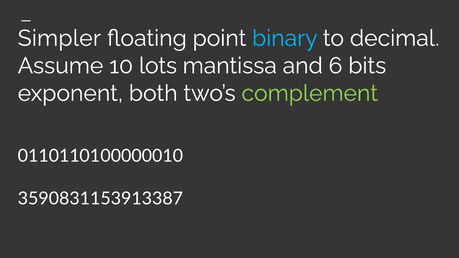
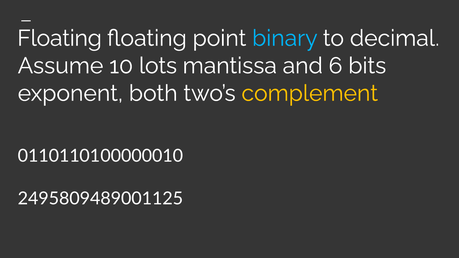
Simpler: Simpler -> Floating (60, 38)
complement colour: light green -> yellow (310, 93)
3590831153913387: 3590831153913387 -> 2495809489001125 (100, 199)
